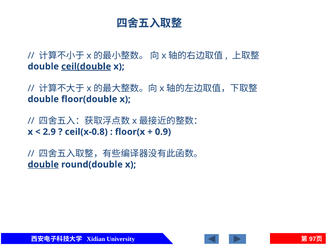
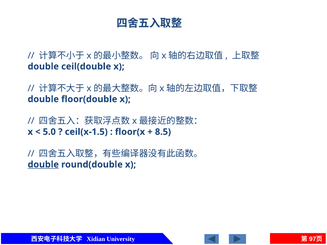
ceil(double underline: present -> none (86, 67)
2.9: 2.9 -> 5.0 (49, 132)
ceil(x-0.8: ceil(x-0.8 -> ceil(x-1.5 (86, 132)
0.9: 0.9 -> 8.5 (163, 132)
